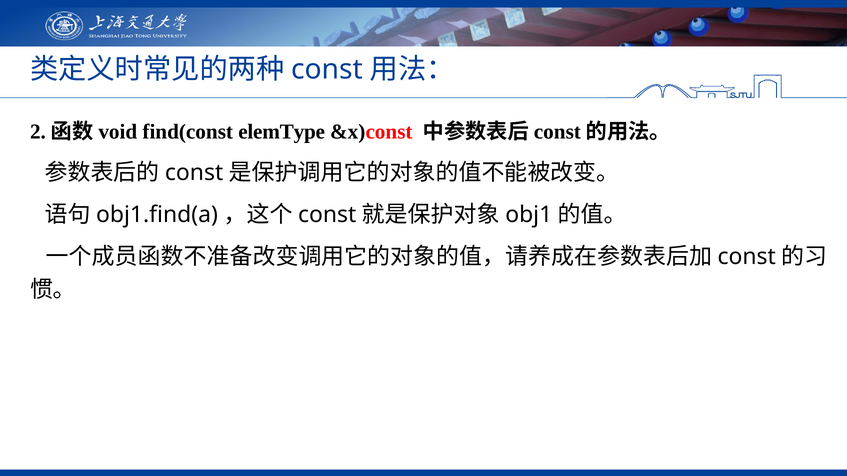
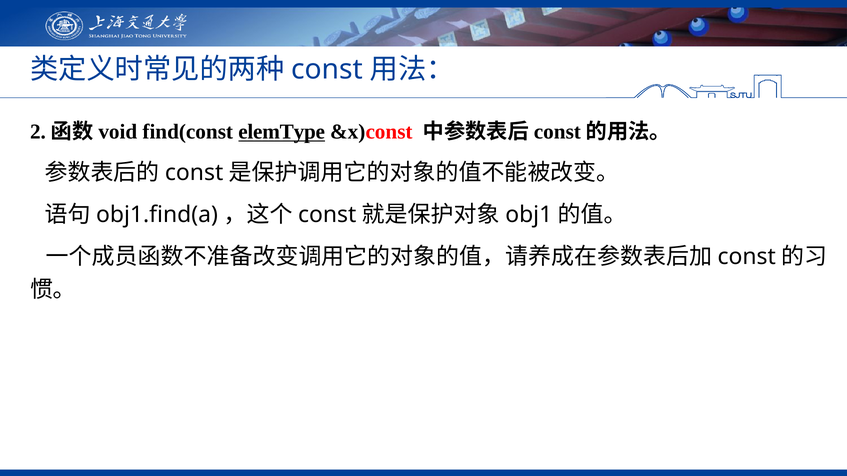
elemType underline: none -> present (282, 132)
